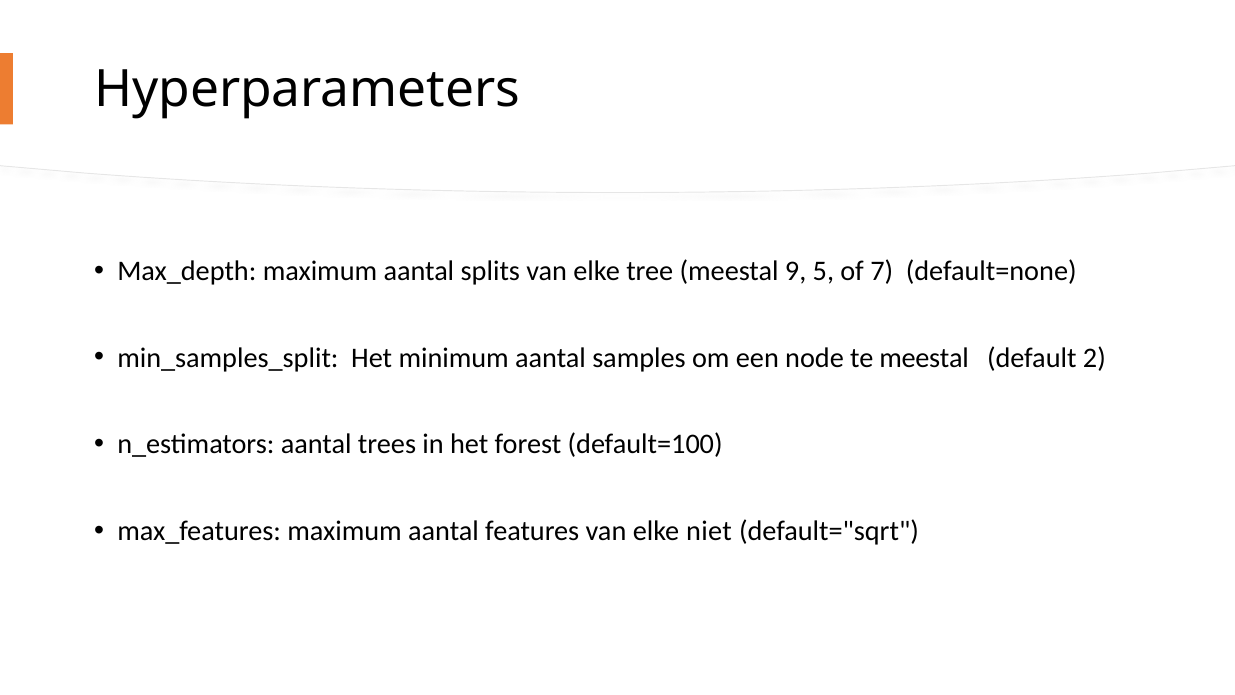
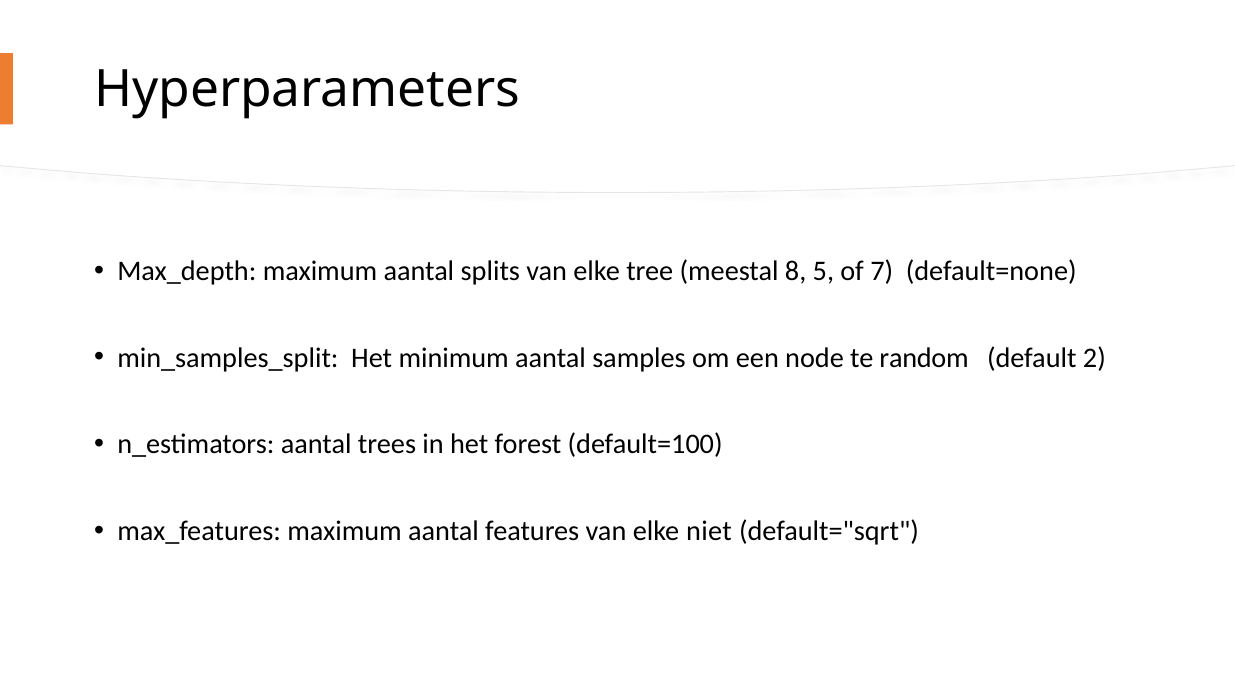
9: 9 -> 8 (796, 271)
te meestal: meestal -> random (924, 358)
